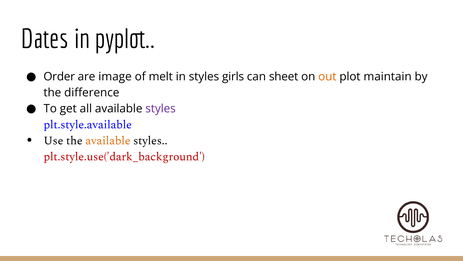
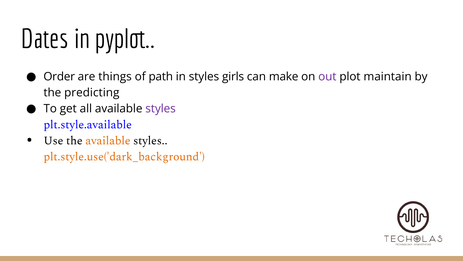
image: image -> things (115, 76)
melt: melt -> path (161, 76)
sheet: sheet -> make (284, 76)
out colour: orange -> purple (327, 76)
difference: difference -> predicting (92, 92)
plt.style.use('dark_background colour: red -> orange (124, 156)
